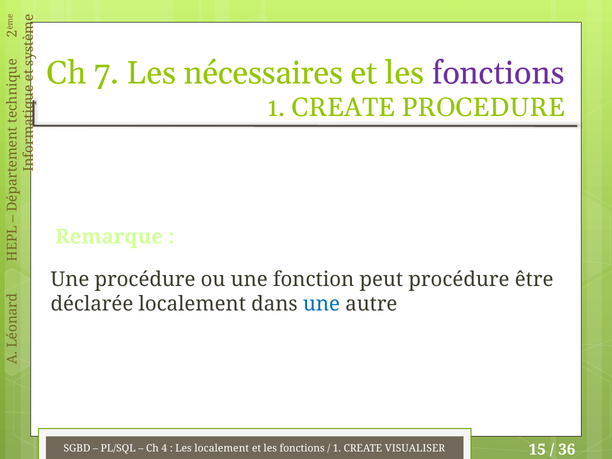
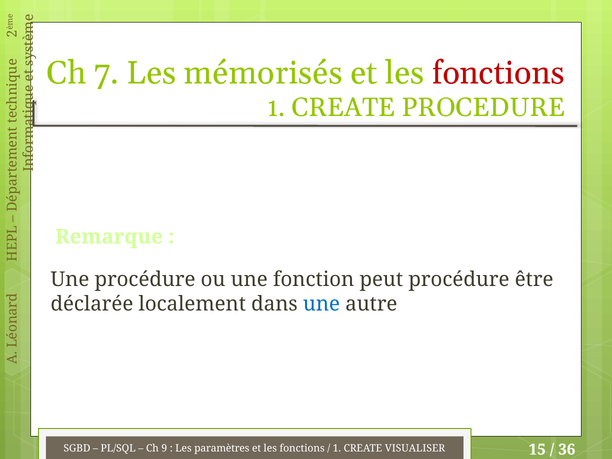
nécessaires: nécessaires -> mémorisés (263, 73)
fonctions colour: purple -> red (498, 73)
4: 4 -> 9 (164, 448)
Les localement: localement -> paramètres (222, 448)
